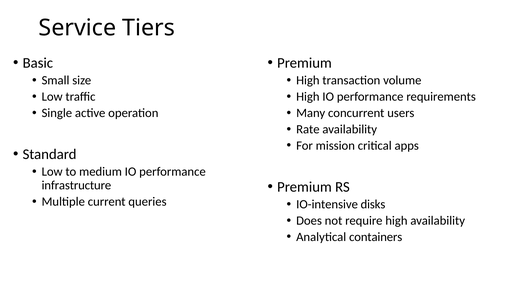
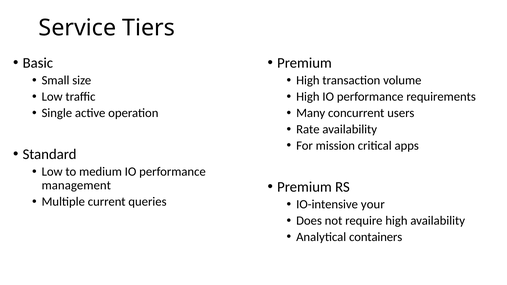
infrastructure: infrastructure -> management (76, 186)
disks: disks -> your (373, 204)
